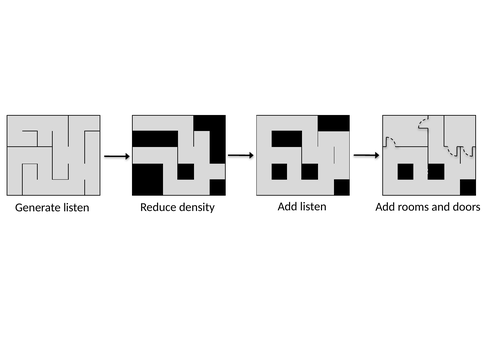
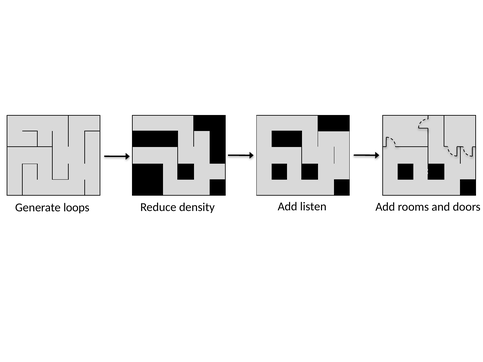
Generate listen: listen -> loops (76, 208)
